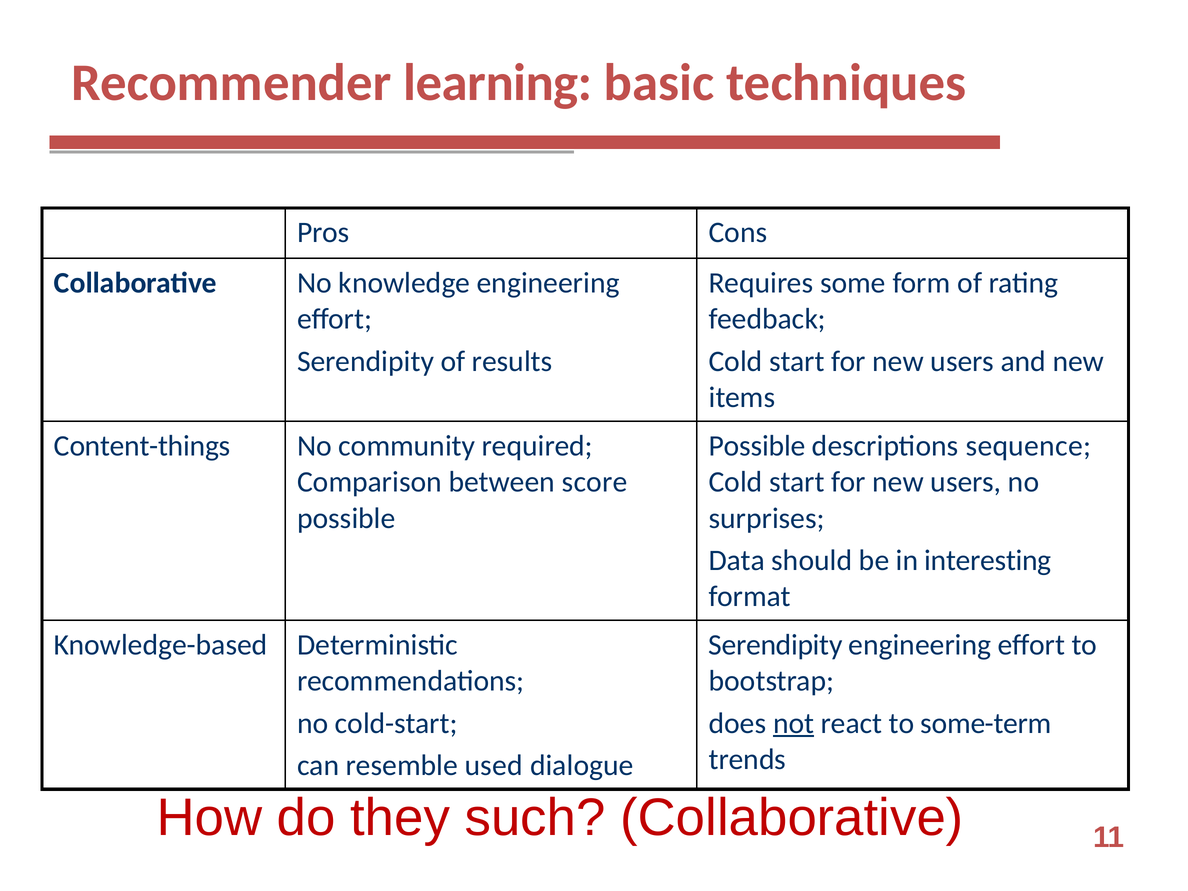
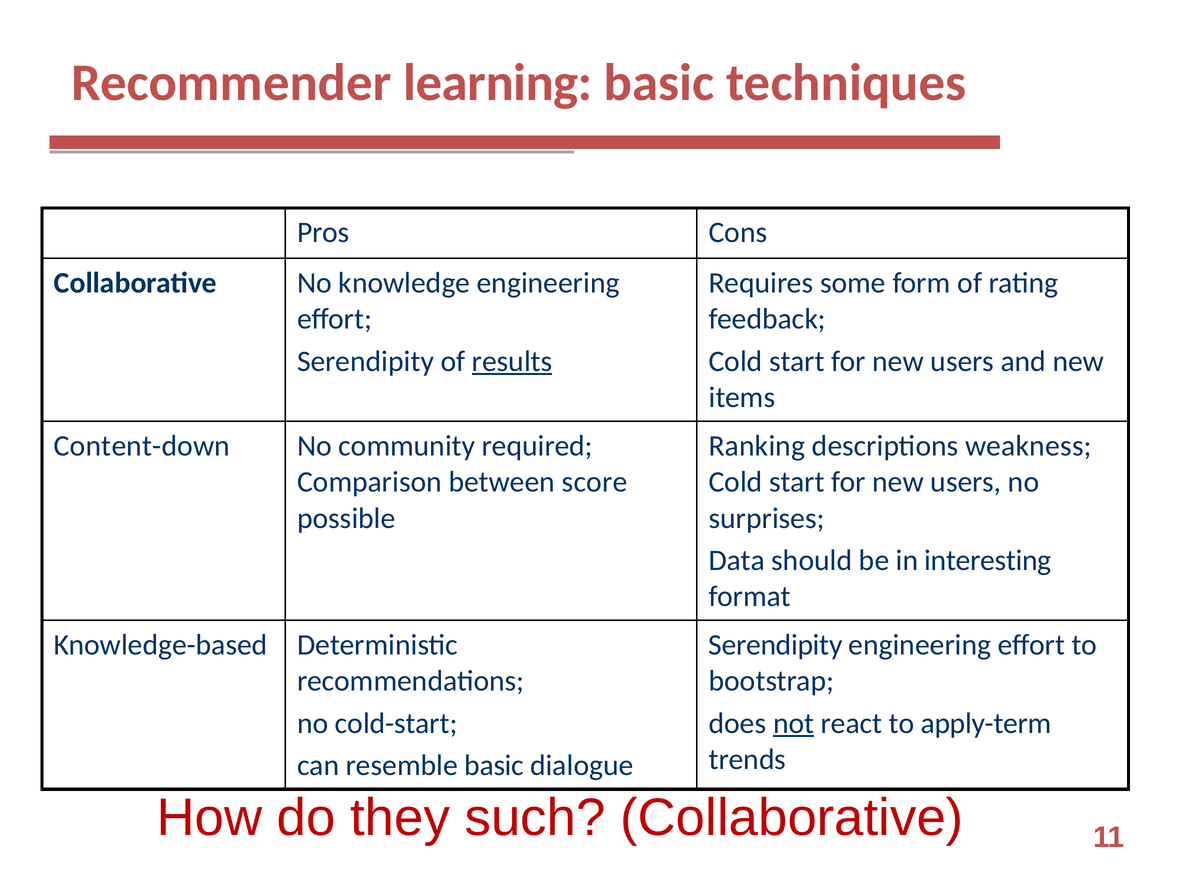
results underline: none -> present (512, 361)
Content-things: Content-things -> Content-down (142, 446)
Possible: Possible -> Ranking (757, 446)
sequence: sequence -> weakness (1028, 446)
some-term: some-term -> apply-term (986, 723)
resemble used: used -> basic (494, 765)
